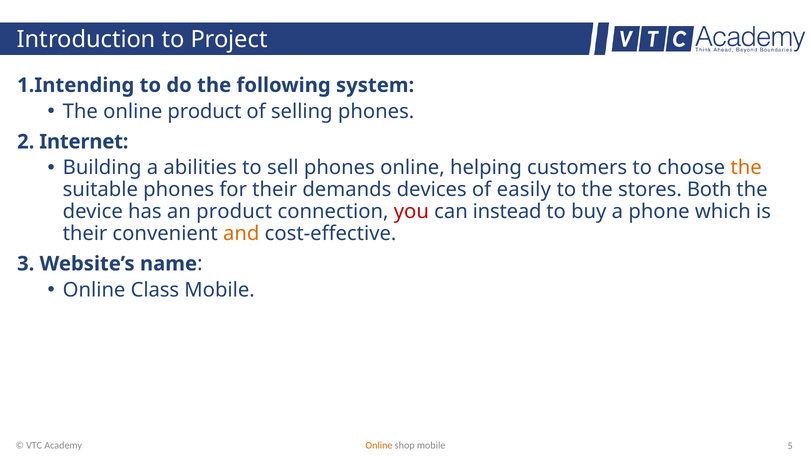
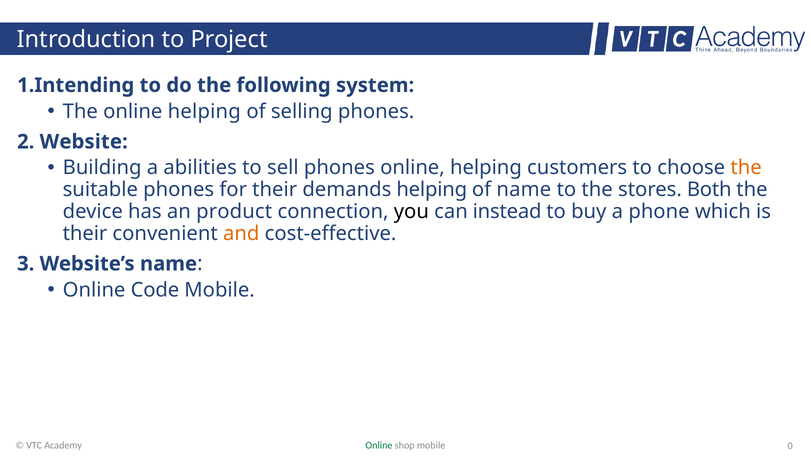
The online product: product -> helping (204, 111)
Internet: Internet -> Website (84, 142)
demands devices: devices -> helping (432, 190)
of easily: easily -> name (524, 190)
you colour: red -> black (411, 212)
Class: Class -> Code (155, 290)
Online colour: orange -> green (379, 446)
5: 5 -> 0 (790, 446)
